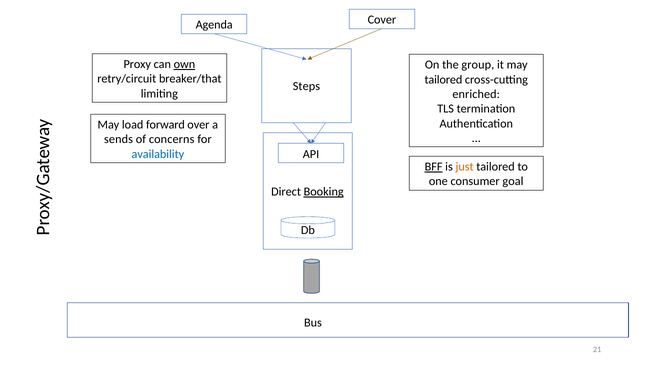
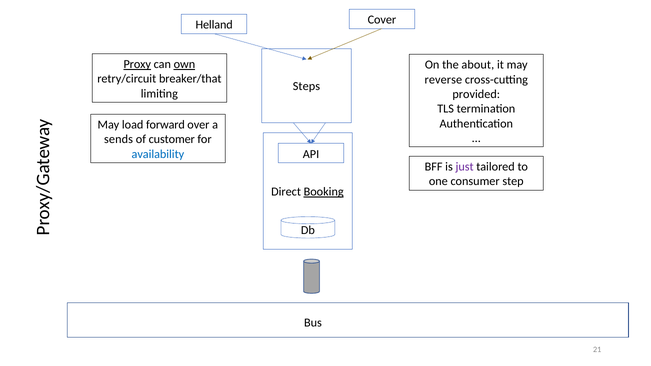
Agenda: Agenda -> Helland (214, 25)
Proxy underline: none -> present (137, 64)
group: group -> about (478, 65)
tailored: tailored -> reverse (443, 80)
enriched: enriched -> provided (476, 94)
concerns: concerns -> customer (172, 139)
BFF underline: present -> none (434, 167)
just colour: orange -> purple (465, 167)
goal: goal -> step (513, 182)
